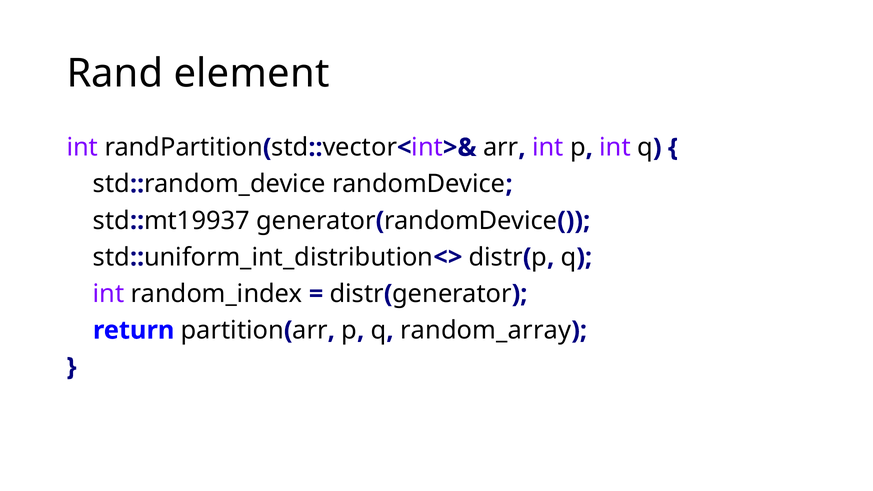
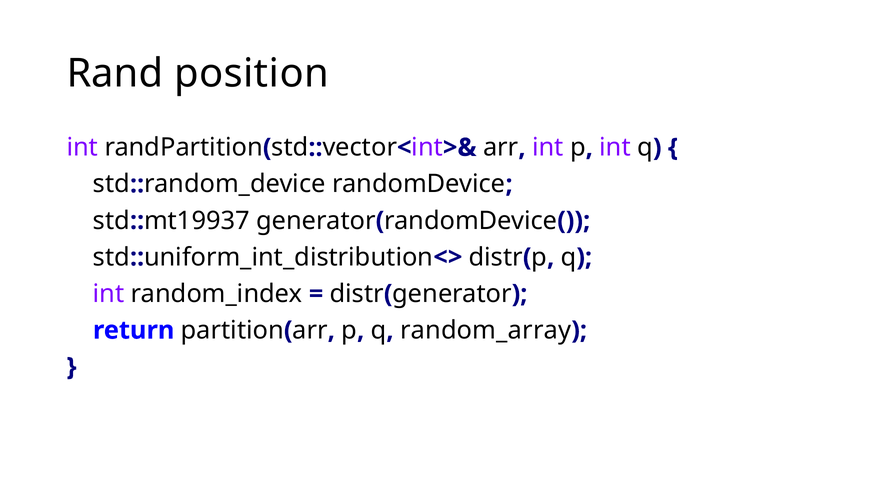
element: element -> position (251, 73)
